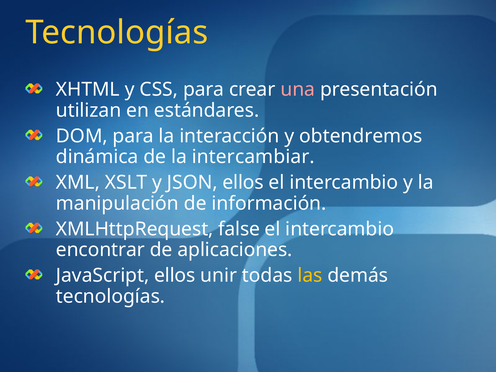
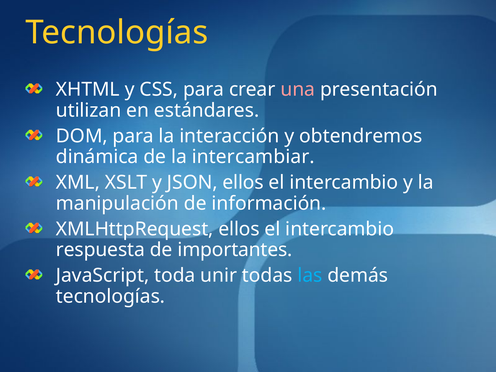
XMLHttpRequest false: false -> ellos (239, 229)
encontrar: encontrar -> respuesta (100, 250)
aplicaciones: aplicaciones -> importantes (235, 250)
JavaScript ellos: ellos -> toda (175, 276)
las colour: yellow -> light blue (310, 276)
